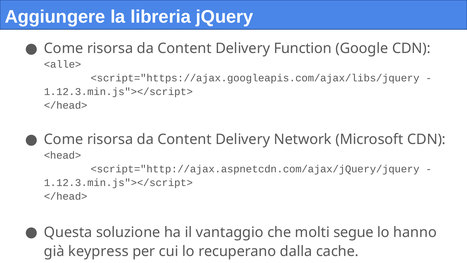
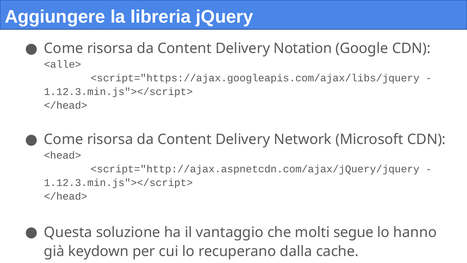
Function: Function -> Notation (303, 48)
keypress: keypress -> keydown (98, 251)
